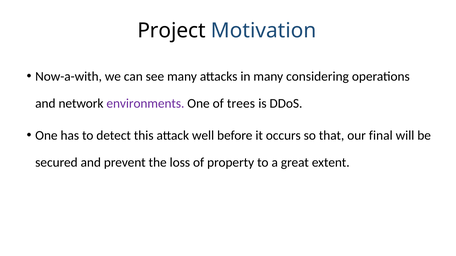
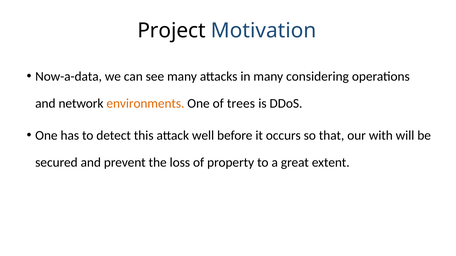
Now-a-with: Now-a-with -> Now-a-data (69, 77)
environments colour: purple -> orange (145, 104)
final: final -> with (381, 136)
